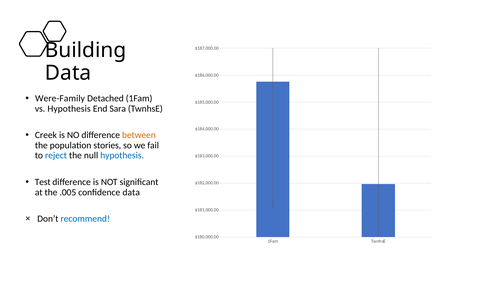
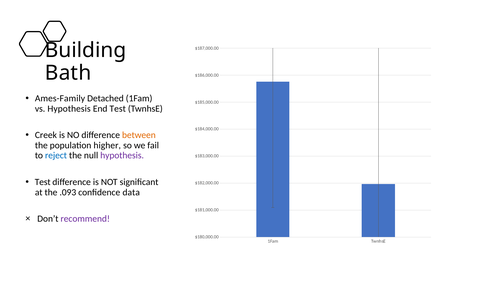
Data: Data -> Bath (68, 73)
Were-Family: Were-Family -> Ames-Family (60, 99)
End Sara: Sara -> Test (118, 109)
stories: stories -> higher (107, 146)
hypothesis colour: blue -> purple (122, 156)
.005: .005 -> .093 (68, 193)
recommend colour: blue -> purple (85, 219)
